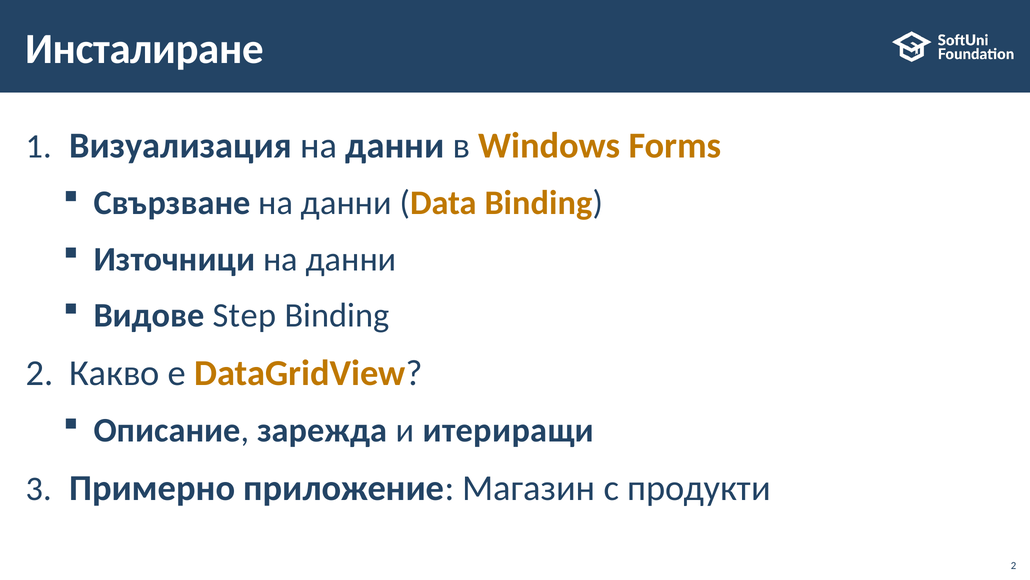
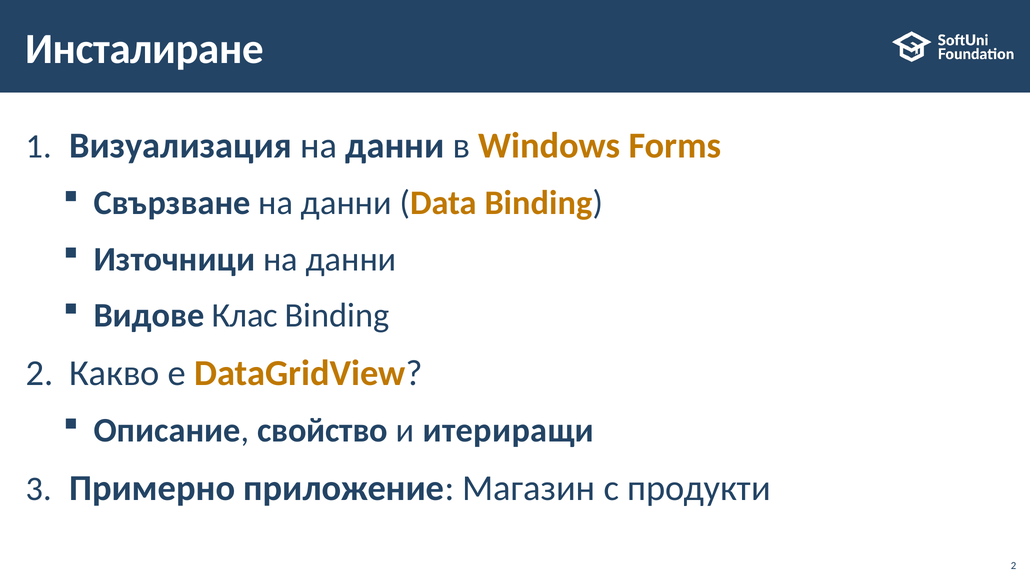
Step: Step -> Клас (245, 315)
зарежда: зарежда -> свойство (322, 430)
